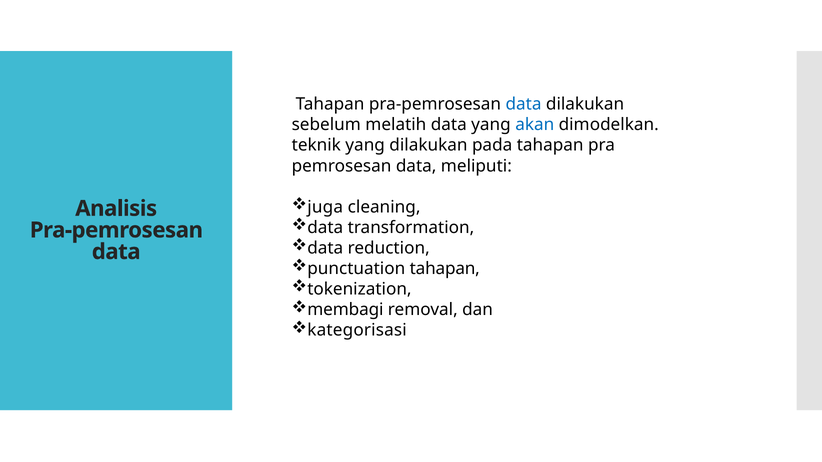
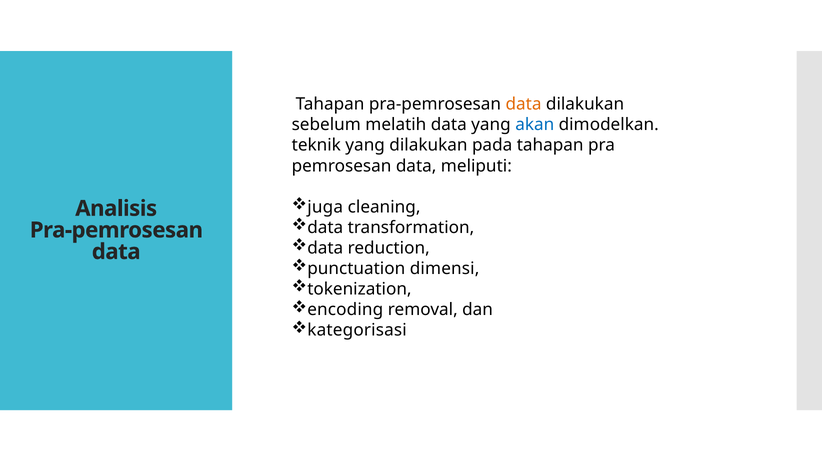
data colour: blue -> orange (524, 104)
punctuation tahapan: tahapan -> dimensi (445, 269)
membagi: membagi -> encoding (345, 310)
